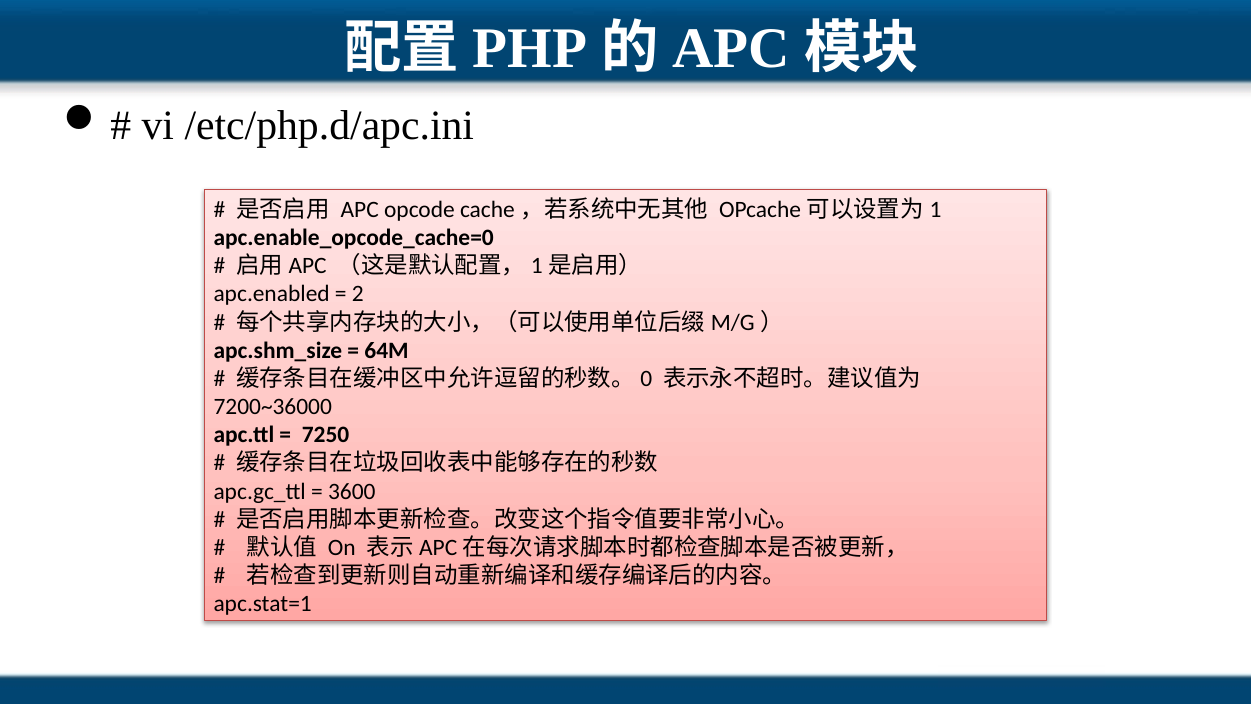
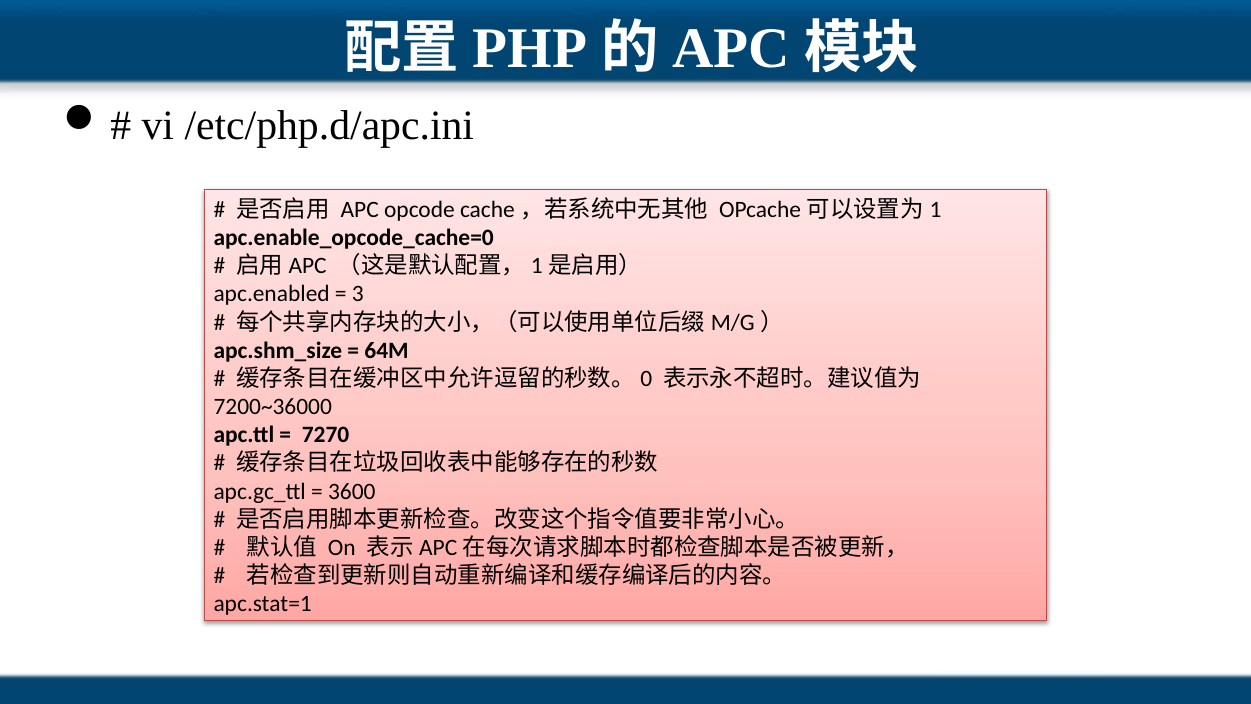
2: 2 -> 3 (358, 294)
7250: 7250 -> 7270 (326, 435)
